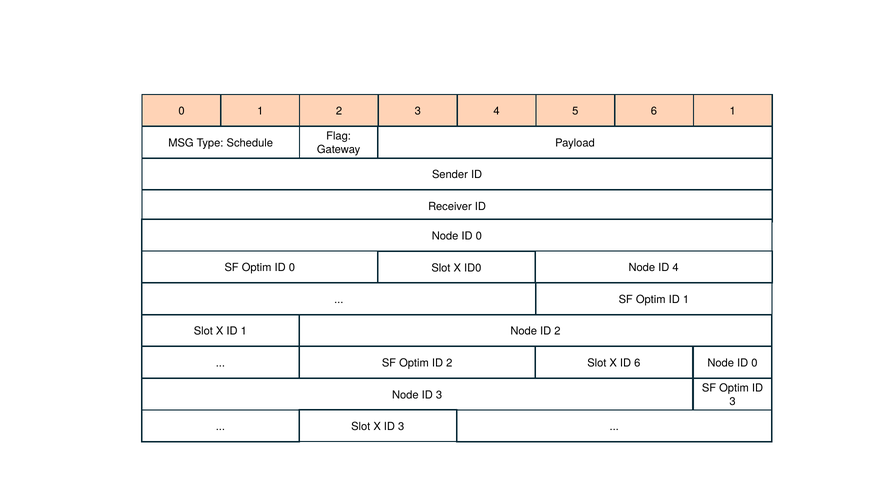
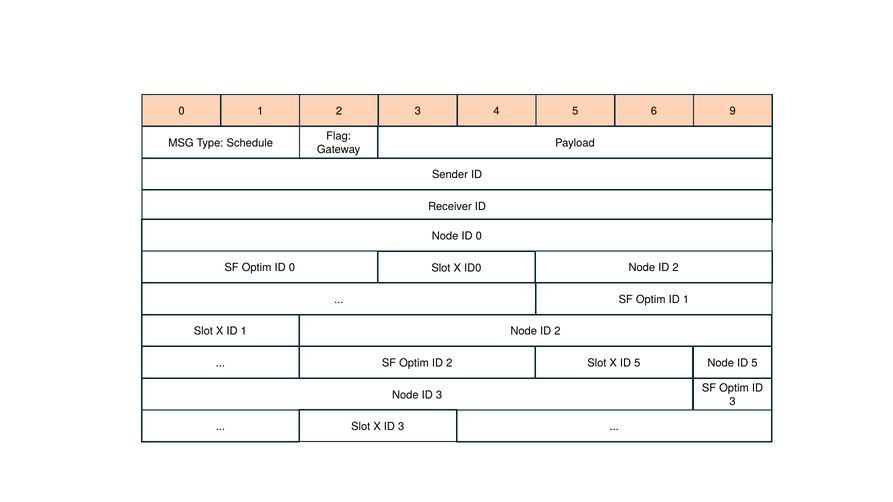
2 1: 1 -> 9 (733, 111)
ID0 Node ID 4: 4 -> 2 (676, 268)
X ID 6: 6 -> 5 (637, 363)
0: 0 -> 5 (754, 363)
